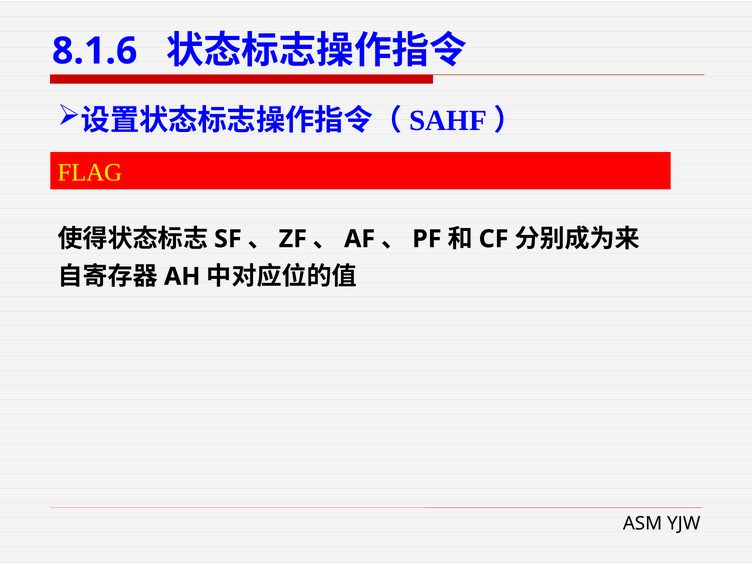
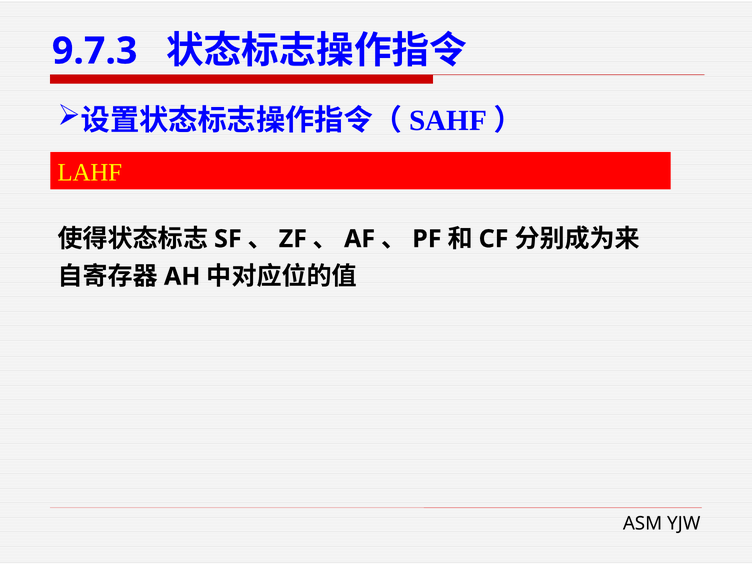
8.1.6: 8.1.6 -> 9.7.3 (95, 51)
FLAG: FLAG -> LAHF (90, 172)
